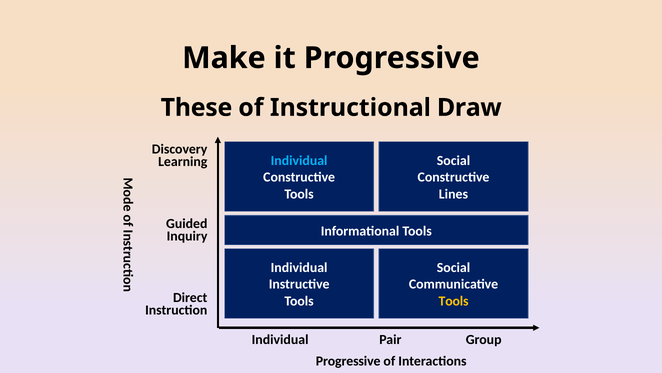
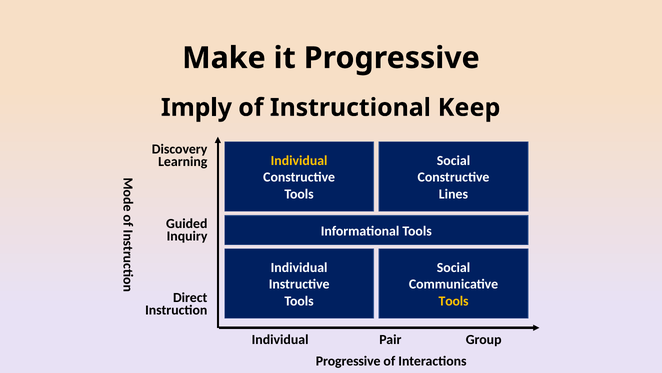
These: These -> Imply (196, 107)
Draw: Draw -> Keep (469, 107)
Individual colour: light blue -> yellow (299, 161)
